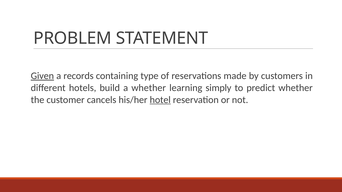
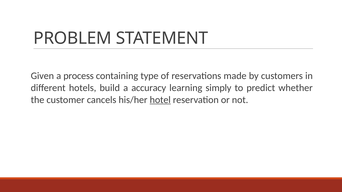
Given underline: present -> none (42, 76)
records: records -> process (79, 76)
a whether: whether -> accuracy (149, 88)
